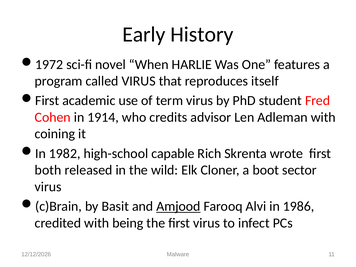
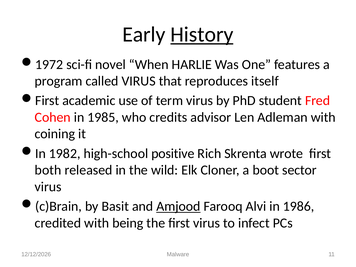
History underline: none -> present (202, 34)
1914: 1914 -> 1985 (103, 117)
capable: capable -> positive (173, 154)
